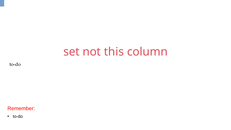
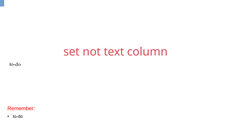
this: this -> text (114, 52)
